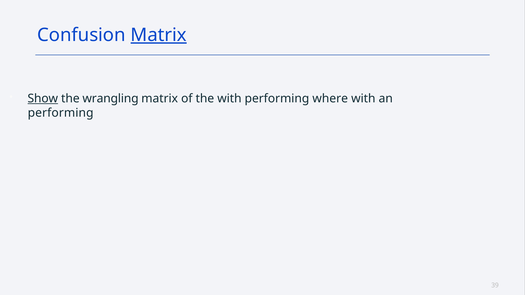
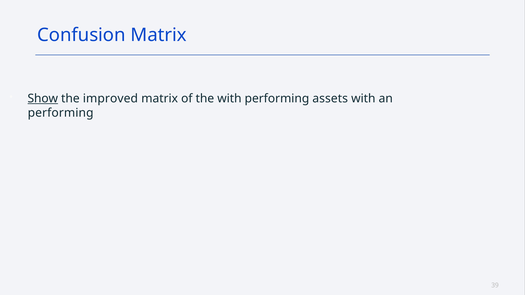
Matrix underline: present -> none (159, 35)
wrangling: wrangling -> improved (110, 99)
where: where -> assets (330, 99)
